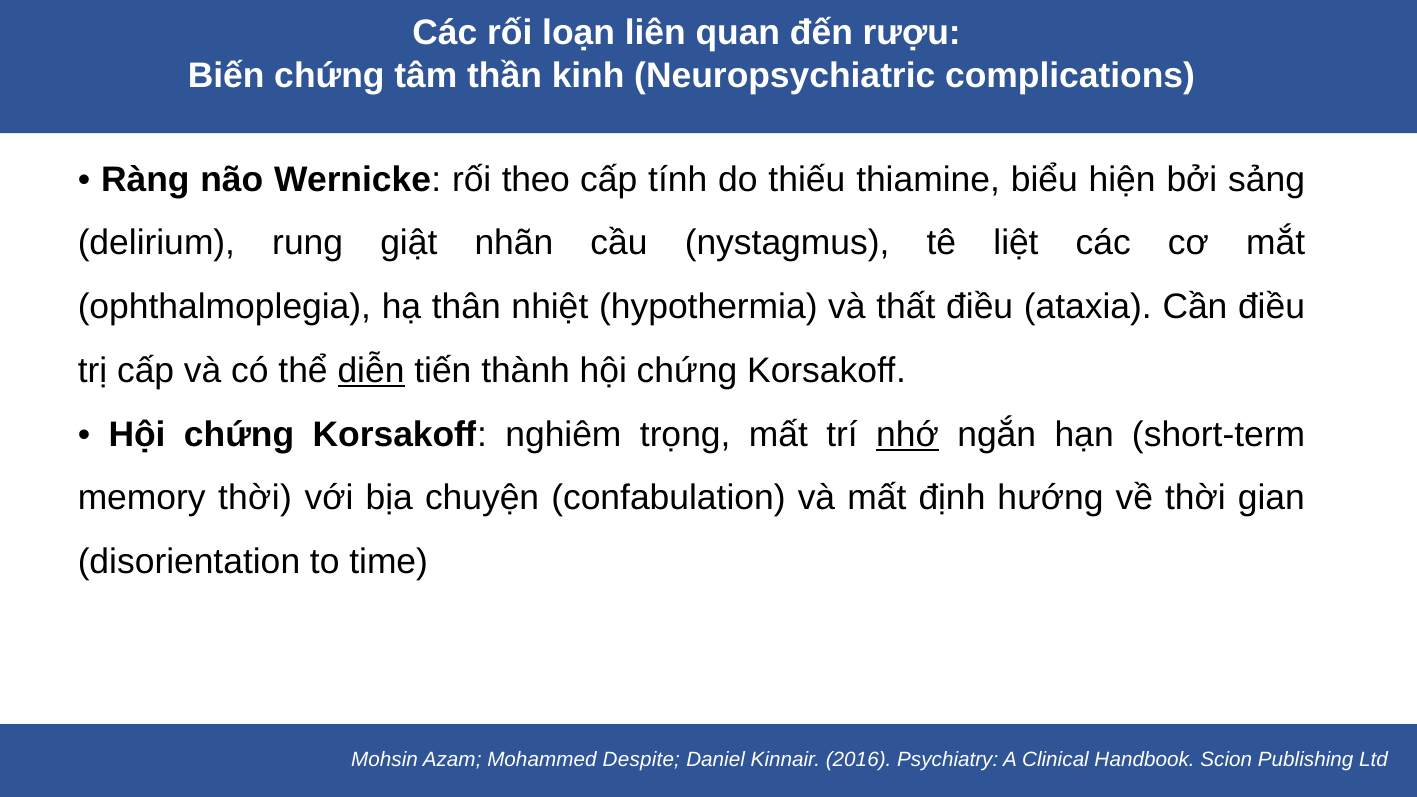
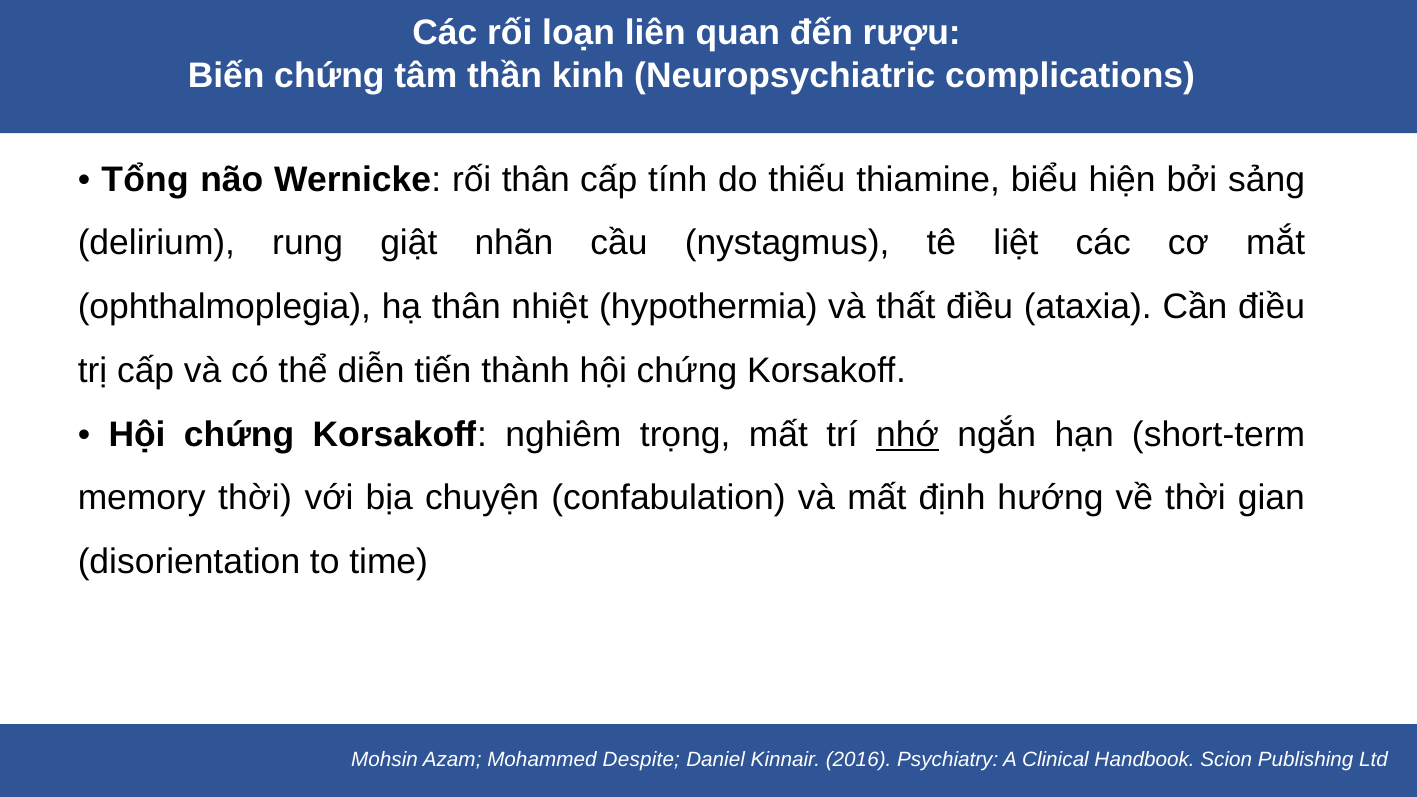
Ràng: Ràng -> Tổng (145, 179)
rối theo: theo -> thân (536, 179)
diễn underline: present -> none (371, 371)
